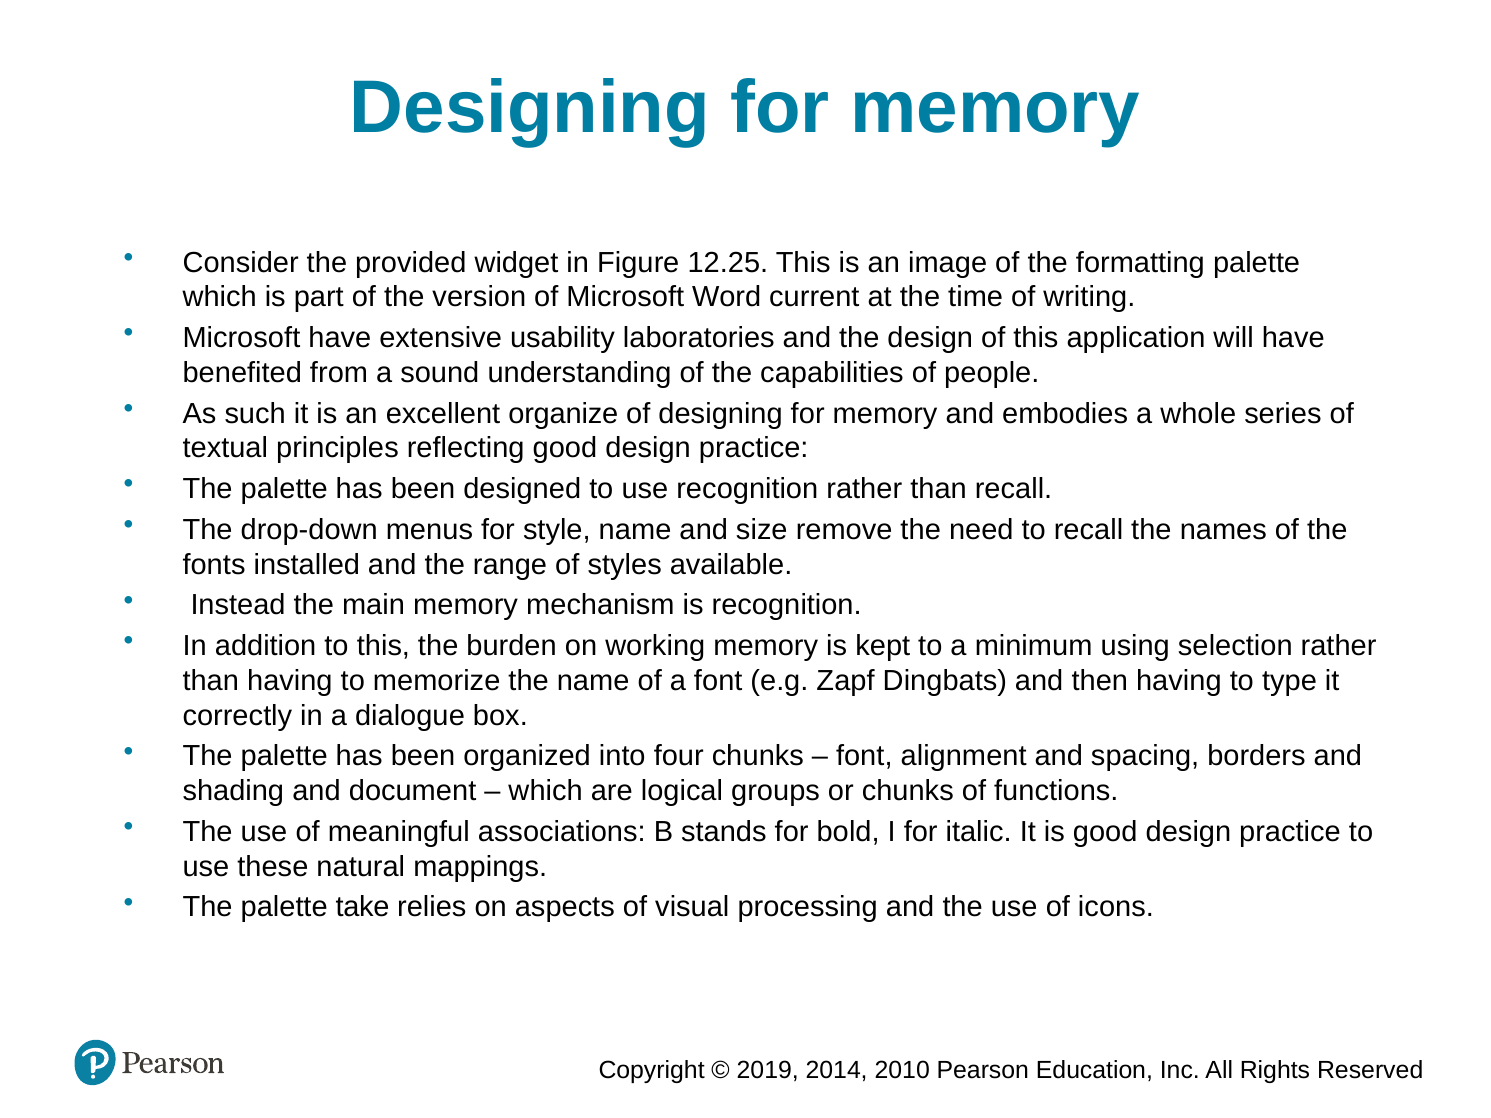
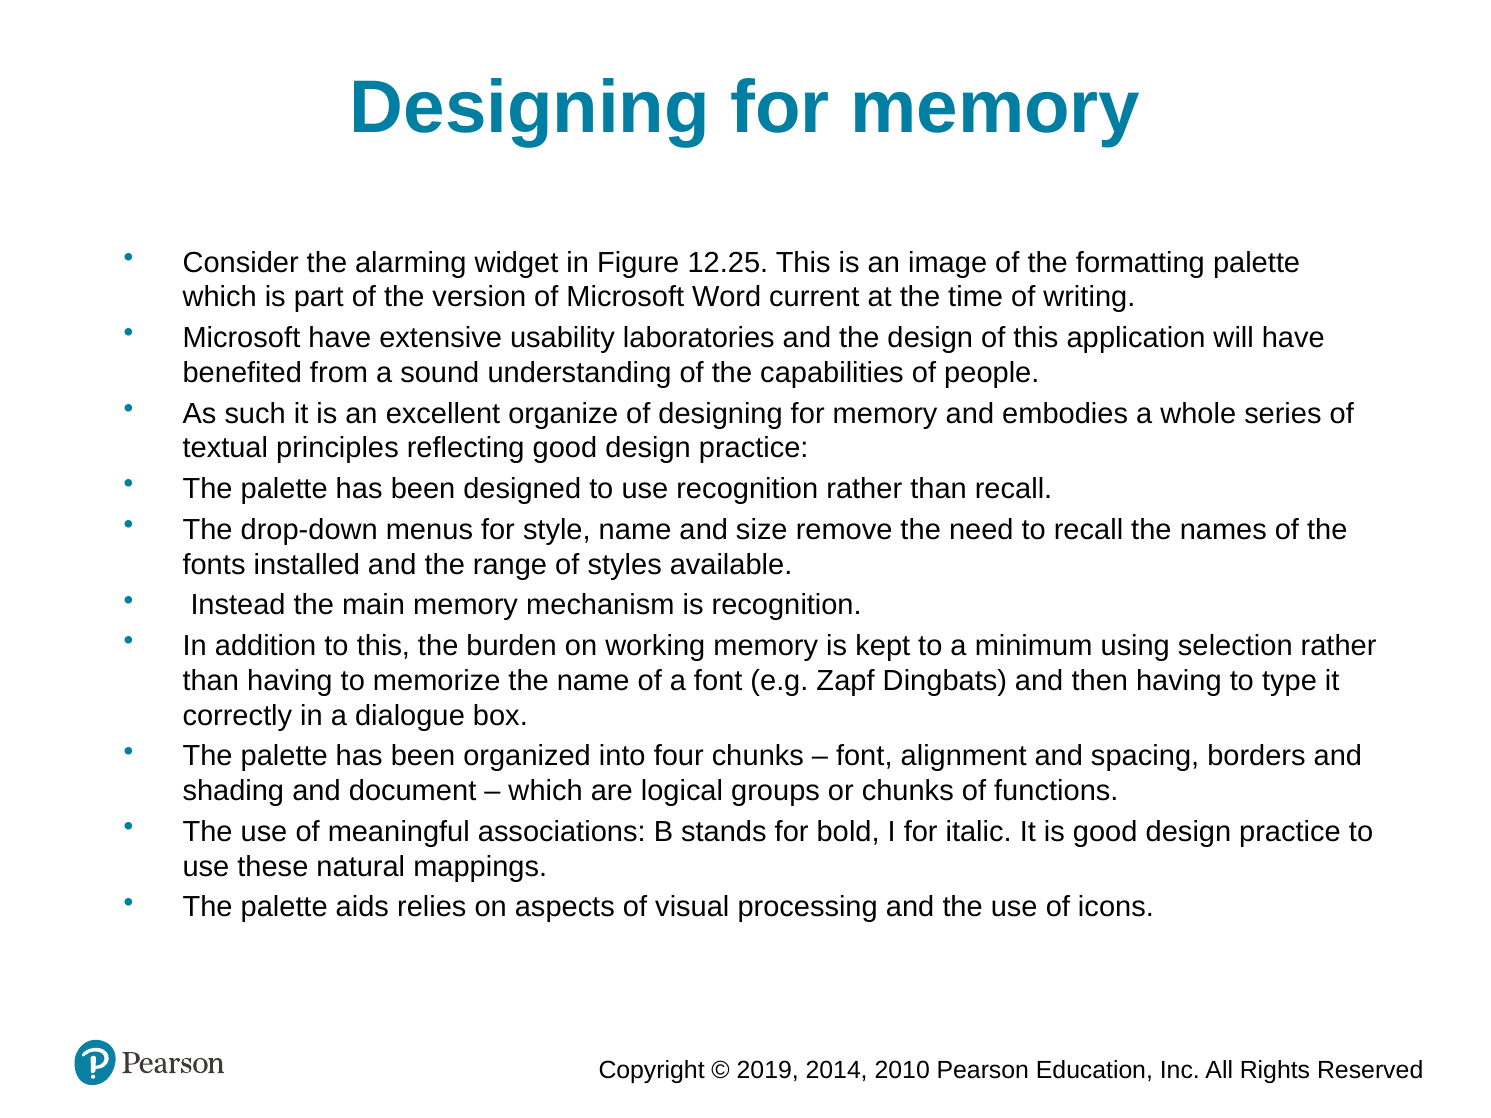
provided: provided -> alarming (411, 263)
take: take -> aids (362, 908)
